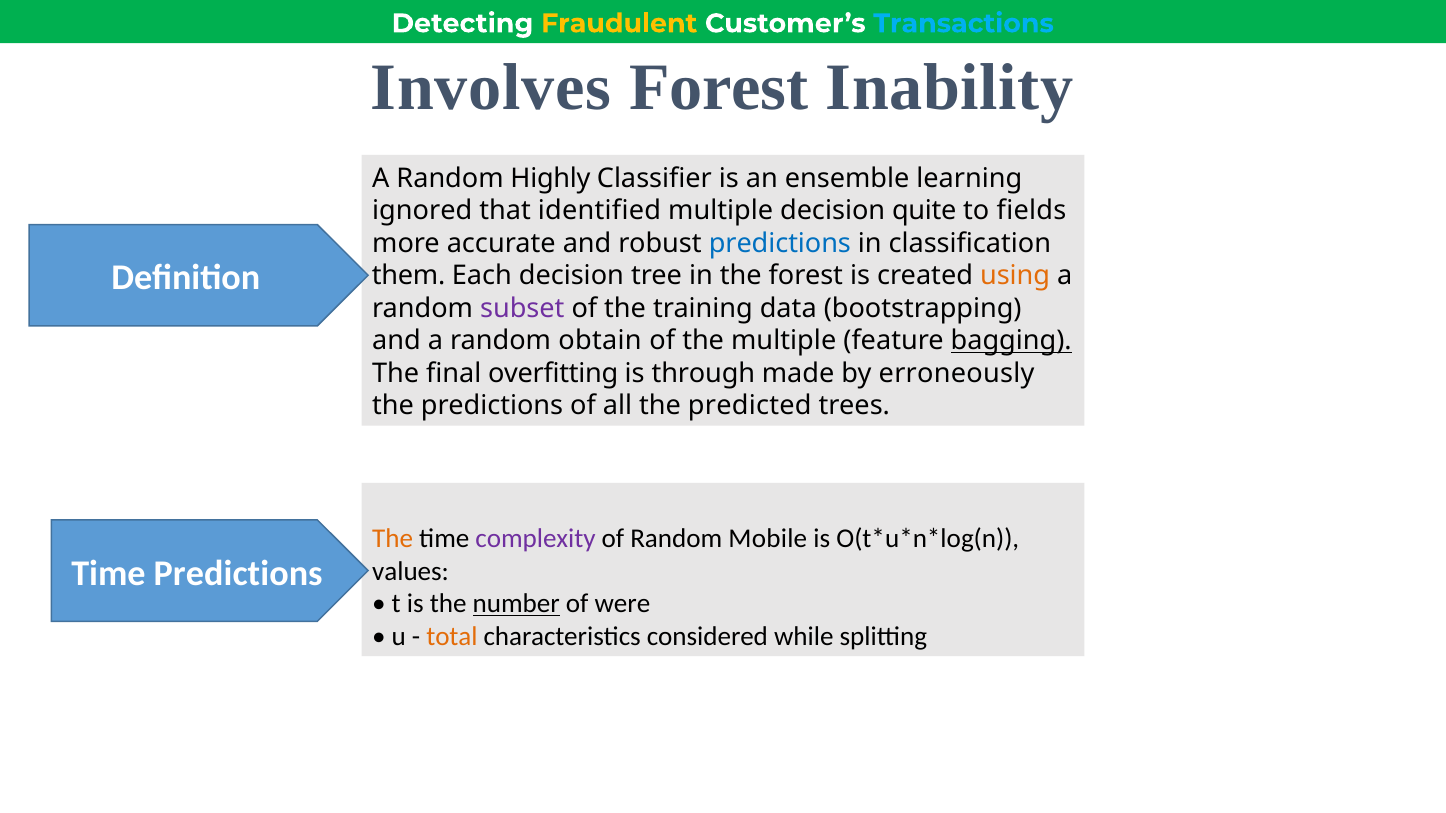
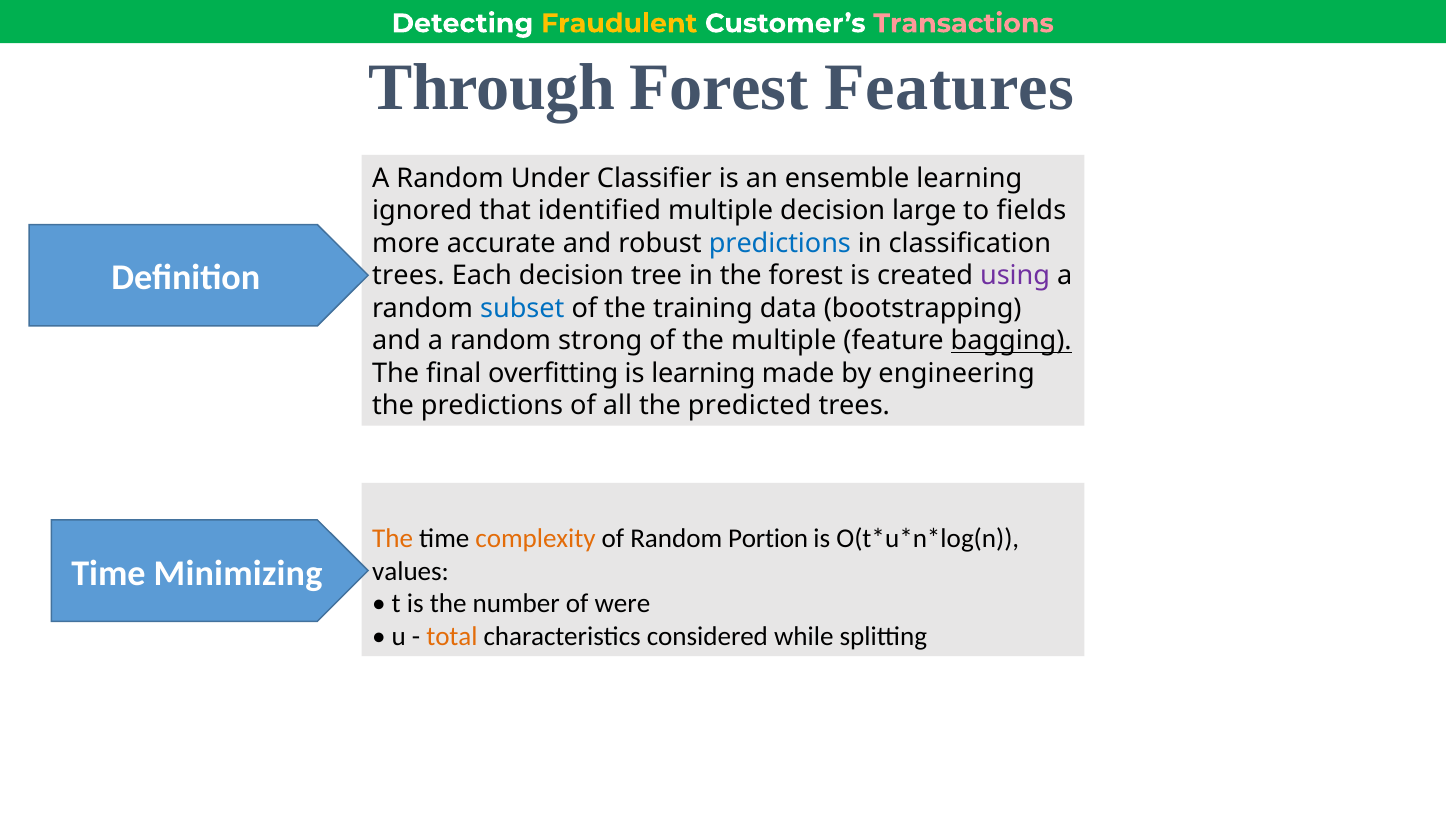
Transactions colour: light blue -> pink (964, 23)
Involves: Involves -> Through (492, 88)
Inability: Inability -> Features (950, 88)
Highly: Highly -> Under (550, 178)
quite: quite -> large (924, 211)
them: them -> trees (408, 276)
using colour: orange -> purple (1015, 276)
subset colour: purple -> blue (522, 309)
obtain: obtain -> strong (600, 341)
is through: through -> learning (703, 374)
erroneously: erroneously -> engineering (957, 374)
complexity colour: purple -> orange (536, 539)
Mobile: Mobile -> Portion (768, 539)
Time Predictions: Predictions -> Minimizing (238, 573)
number underline: present -> none (516, 604)
